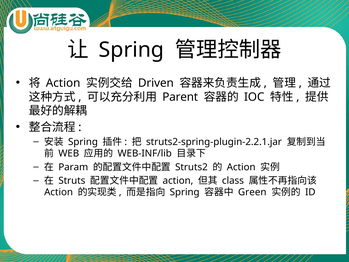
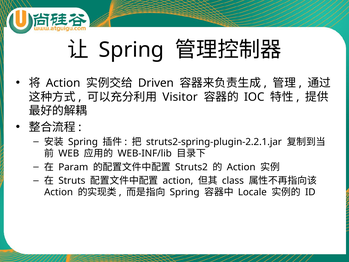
Parent: Parent -> Visitor (180, 97)
Green: Green -> Locale (252, 192)
